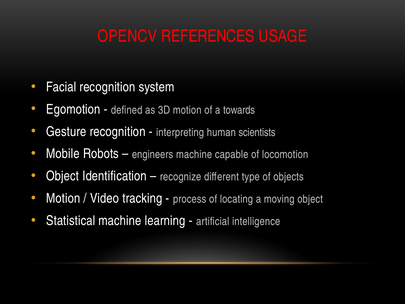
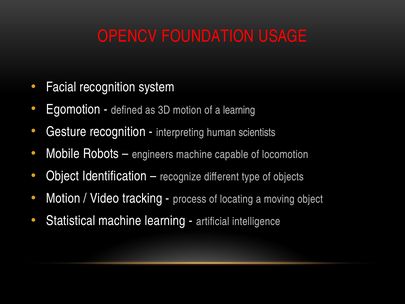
REFERENCES: REFERENCES -> FOUNDATION (208, 36)
a towards: towards -> learning (239, 110)
